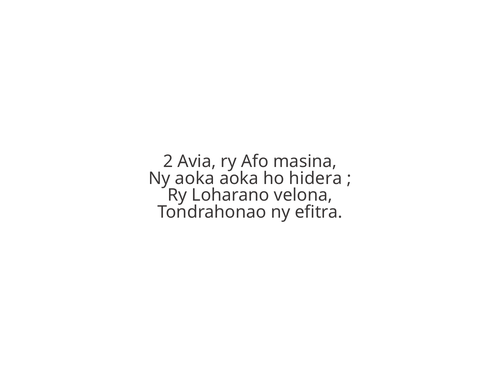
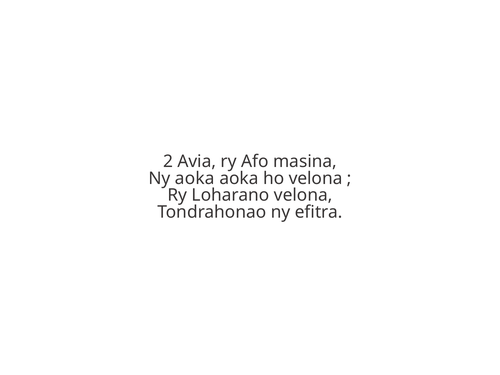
ho hidera: hidera -> velona (316, 178)
